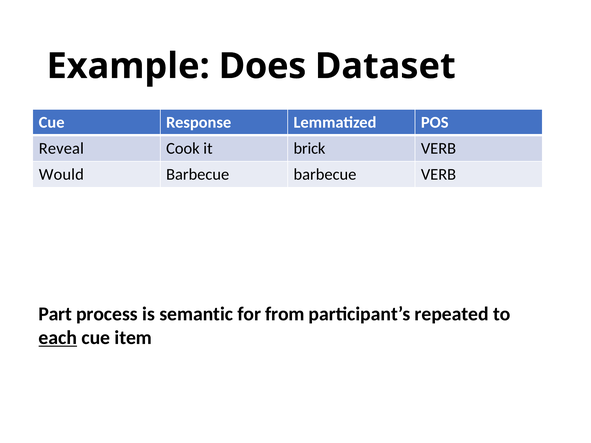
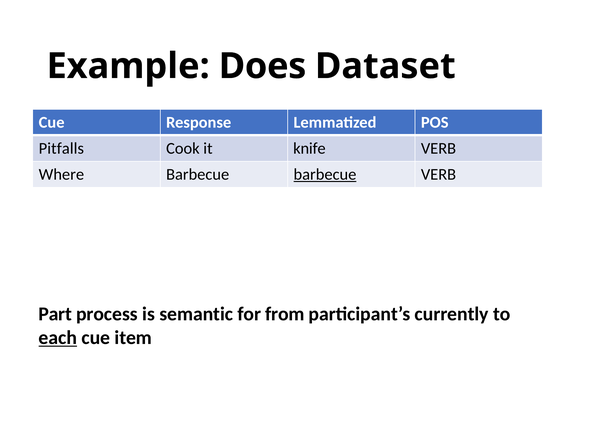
Reveal: Reveal -> Pitfalls (61, 148)
brick: brick -> knife (309, 148)
Would: Would -> Where (61, 175)
barbecue underline: none -> present (325, 175)
repeated: repeated -> currently (452, 314)
